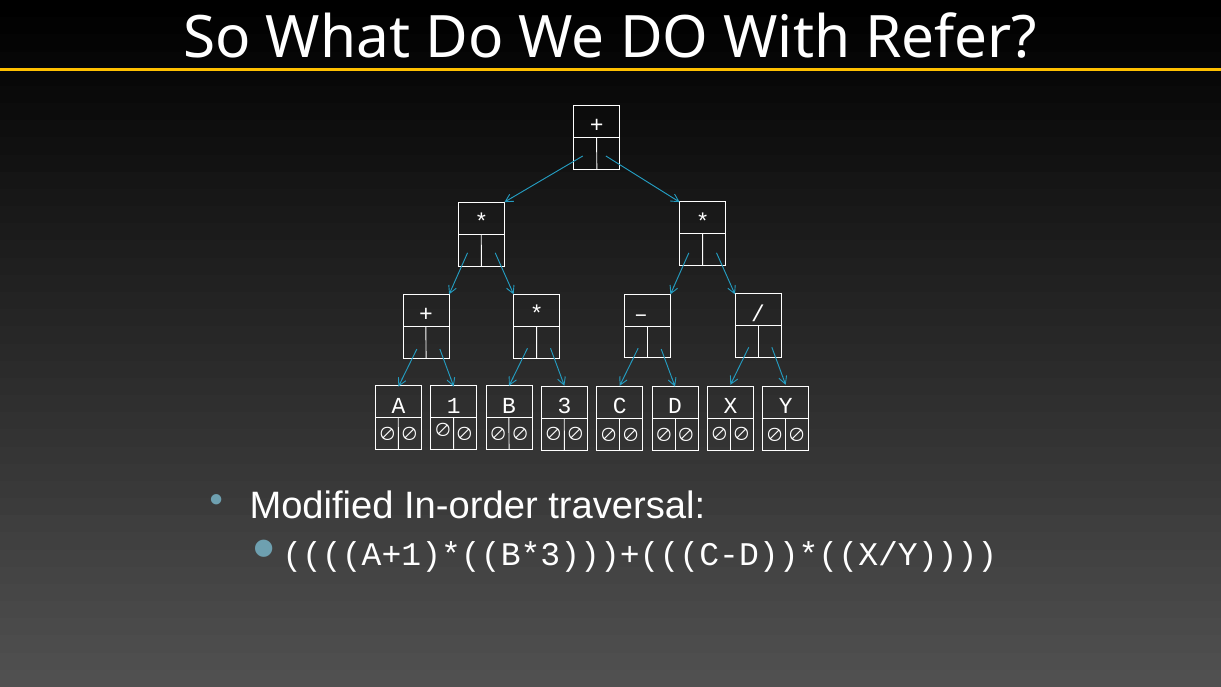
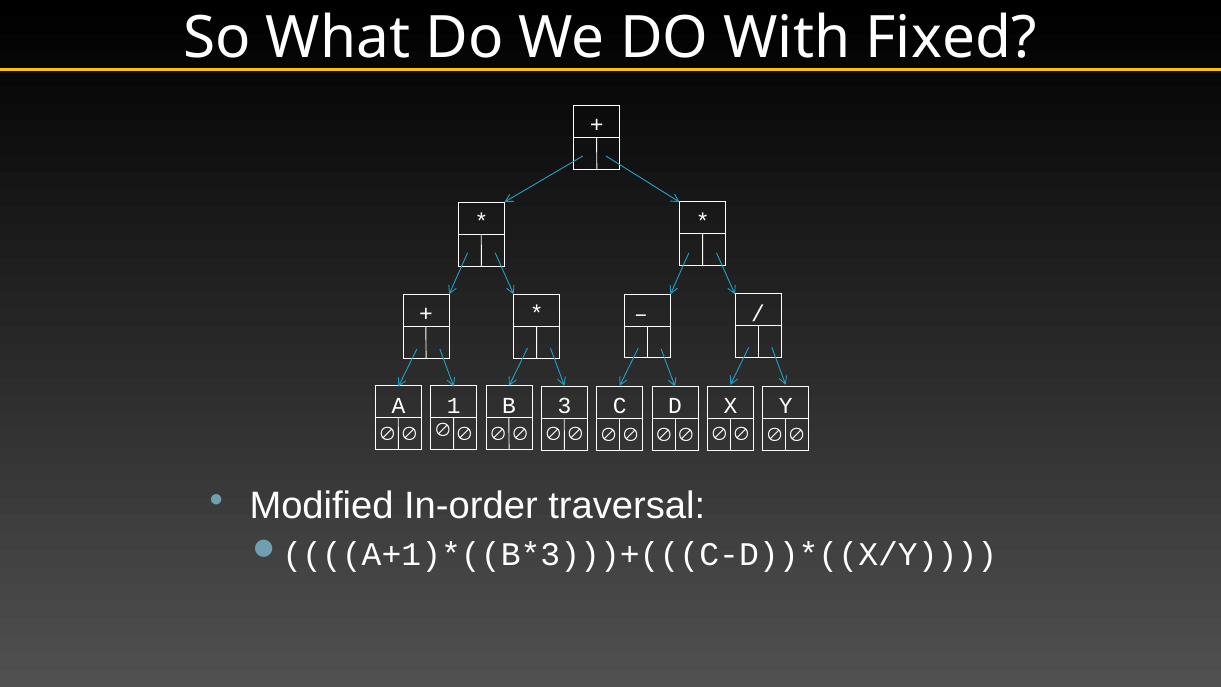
Refer: Refer -> Fixed (951, 38)
